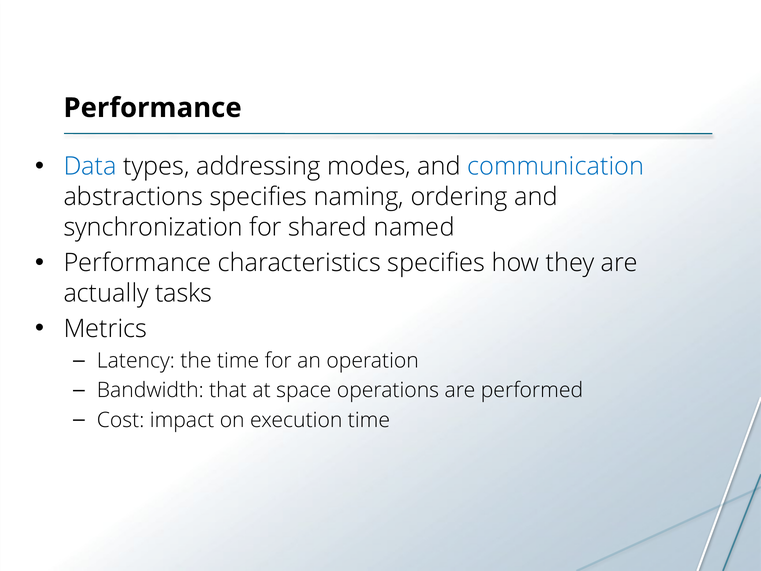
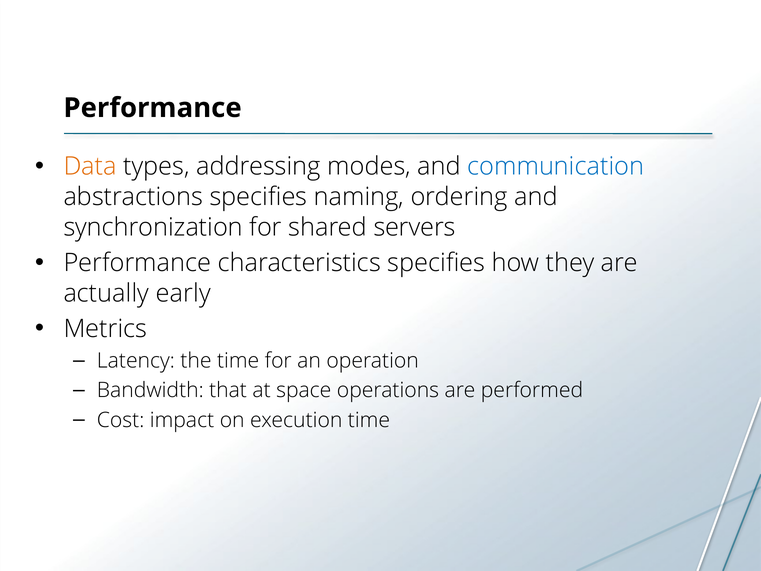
Data colour: blue -> orange (90, 167)
named: named -> servers (415, 227)
tasks: tasks -> early (183, 293)
